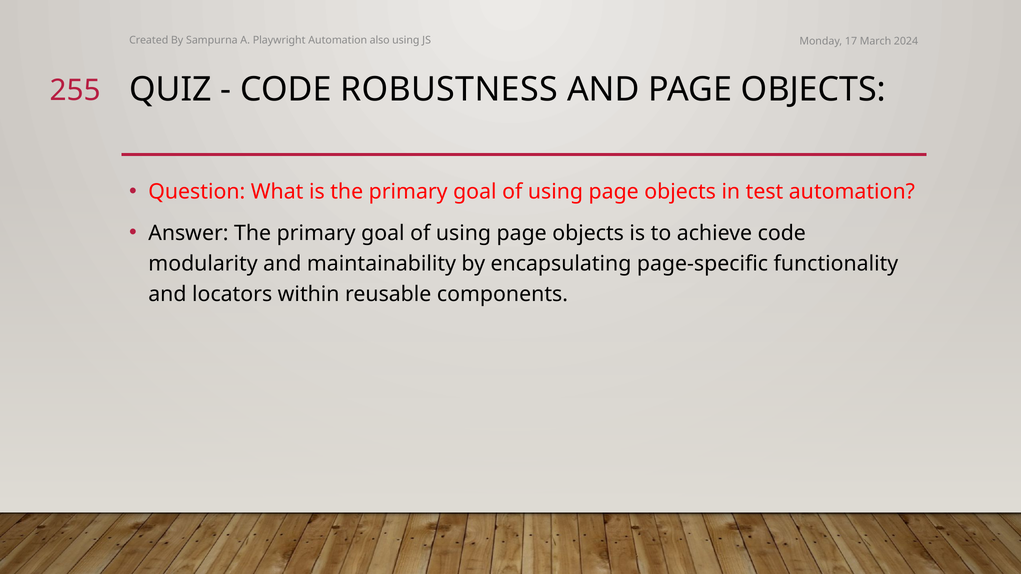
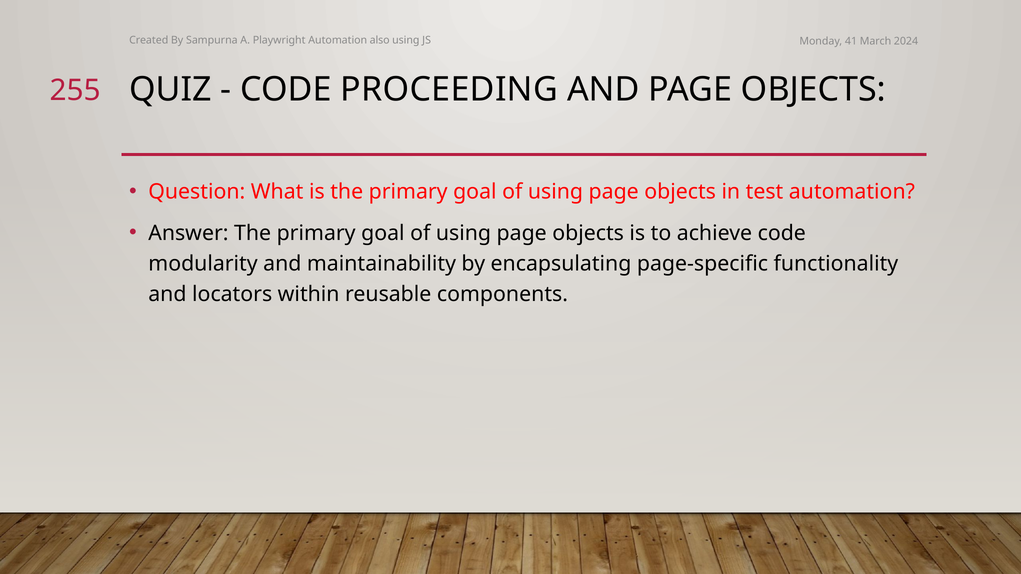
17: 17 -> 41 (851, 41)
ROBUSTNESS: ROBUSTNESS -> PROCEEDING (449, 89)
